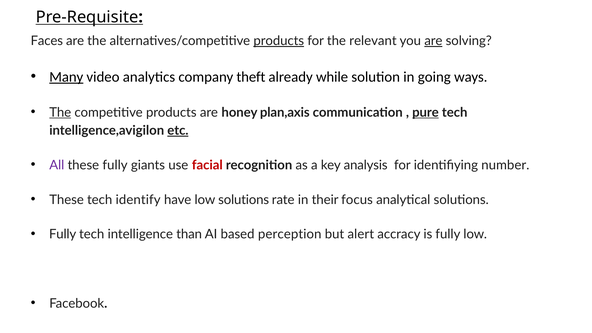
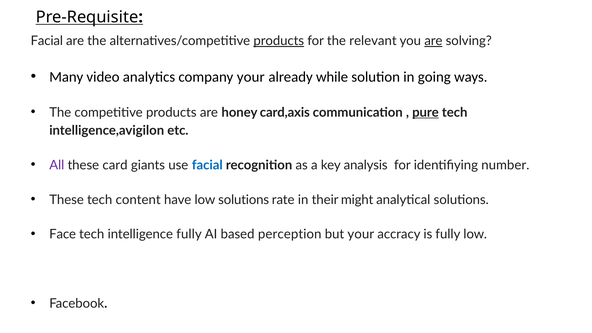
Faces: Faces -> Facial (47, 41)
Many underline: present -> none (66, 77)
company theft: theft -> your (251, 77)
The underline: present -> none (60, 112)
plan,axis: plan,axis -> card,axis (285, 112)
etc underline: present -> none (178, 130)
these fully: fully -> card (115, 165)
facial colour: red -> blue (207, 165)
identify: identify -> content (138, 200)
focus: focus -> might (357, 200)
Fully: Fully -> Face (63, 234)
intelligence than: than -> fully (189, 234)
but alert: alert -> your (361, 234)
